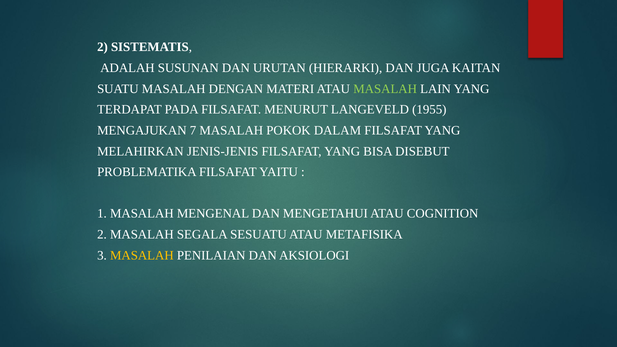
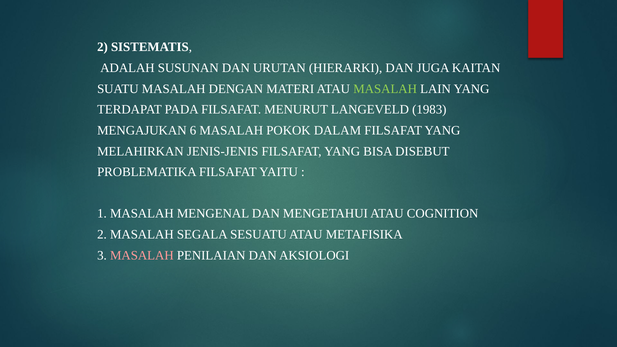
1955: 1955 -> 1983 (429, 110)
7: 7 -> 6 (193, 130)
MASALAH colour: yellow -> pink (142, 255)
